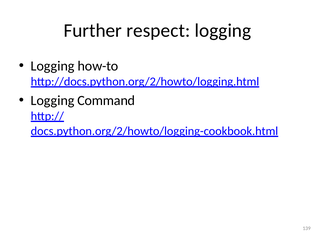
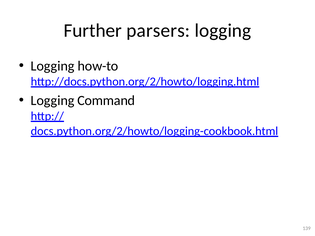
respect: respect -> parsers (158, 30)
